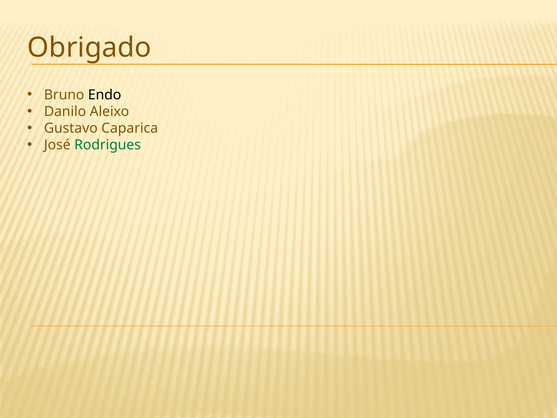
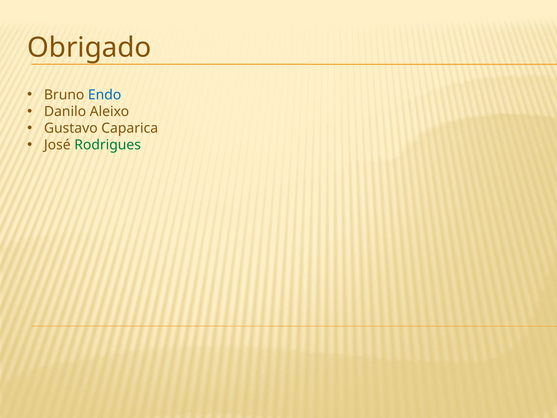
Endo colour: black -> blue (105, 95)
